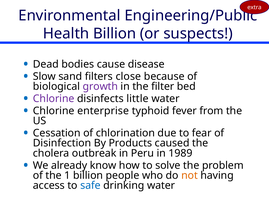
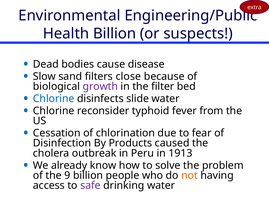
Chlorine colour: purple -> blue (54, 99)
little: little -> slide (138, 99)
enterprise: enterprise -> reconsider (103, 111)
1989: 1989 -> 1913 (180, 153)
1: 1 -> 9 (67, 175)
safe colour: blue -> purple (90, 185)
